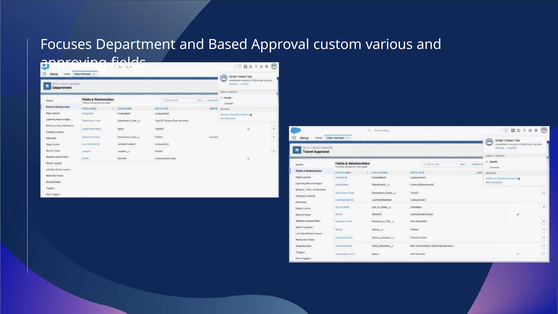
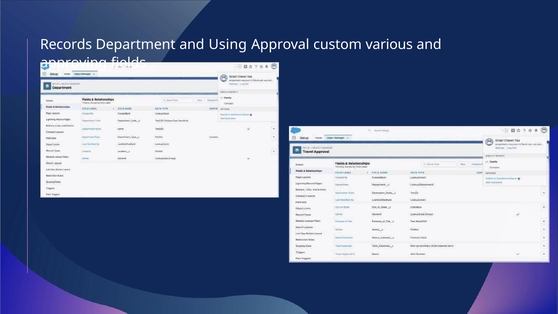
Focuses: Focuses -> Records (66, 44)
Based: Based -> Using (228, 44)
